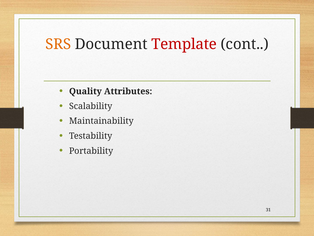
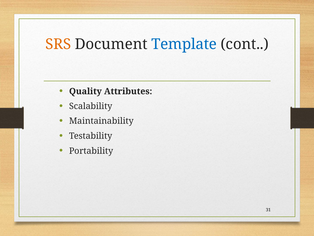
Template colour: red -> blue (184, 44)
